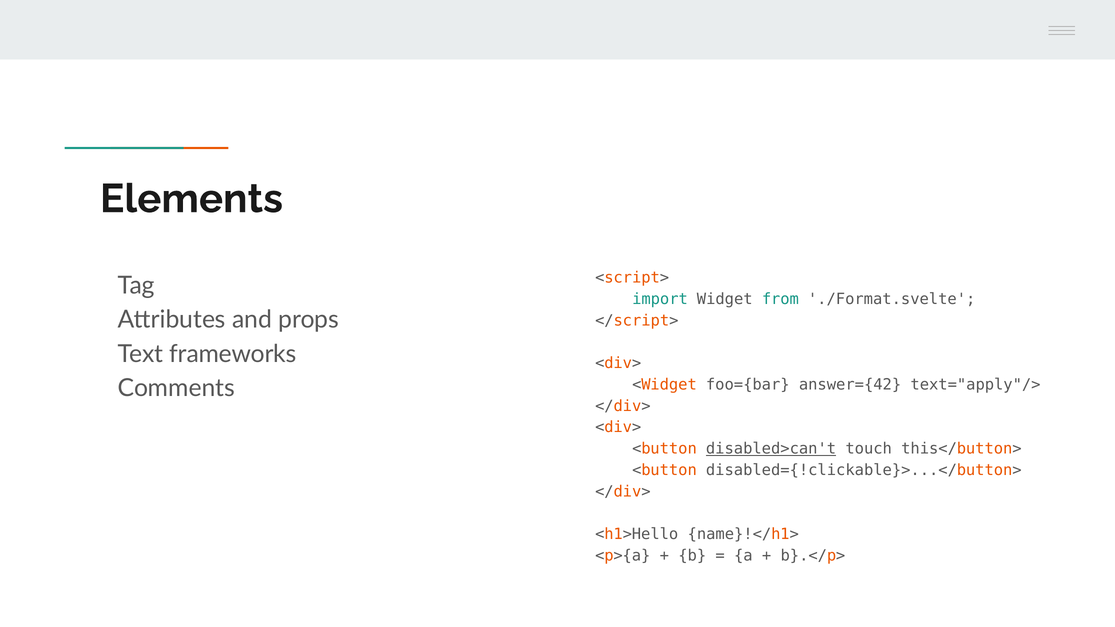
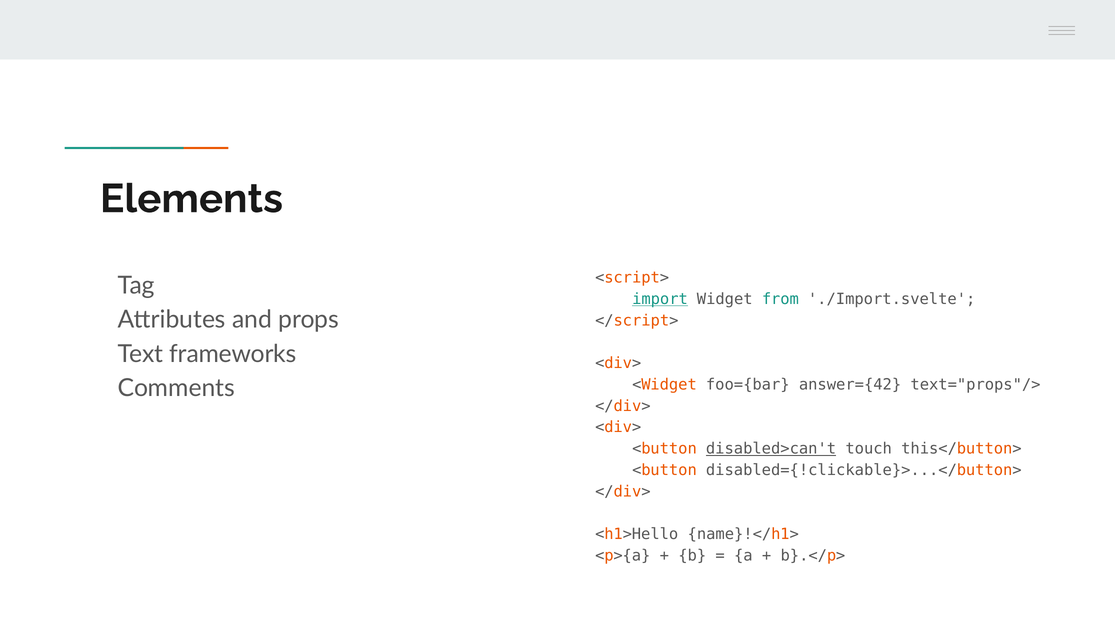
import underline: none -> present (660, 299)
./Format.svelte: ./Format.svelte -> ./Import.svelte (892, 299)
text="apply"/>: text="apply"/> -> text="props"/> (976, 385)
